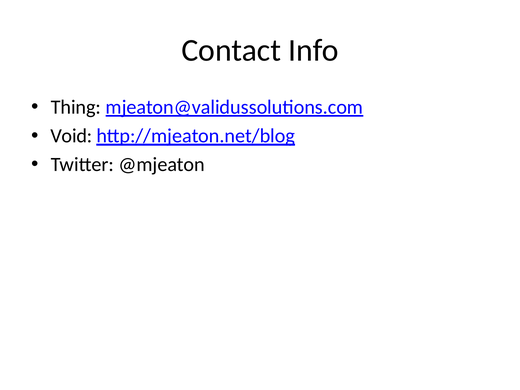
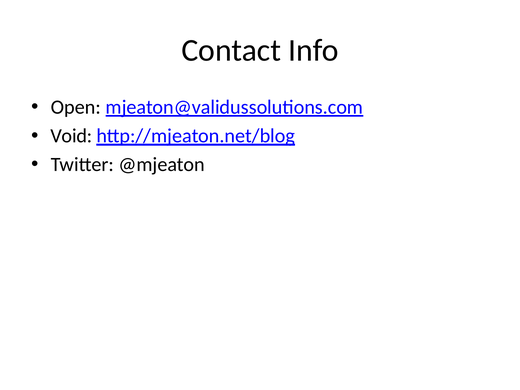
Thing: Thing -> Open (76, 107)
